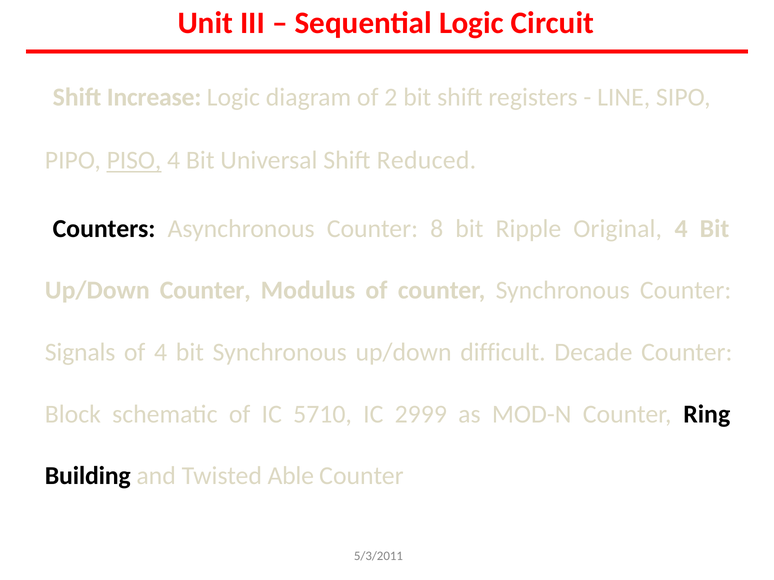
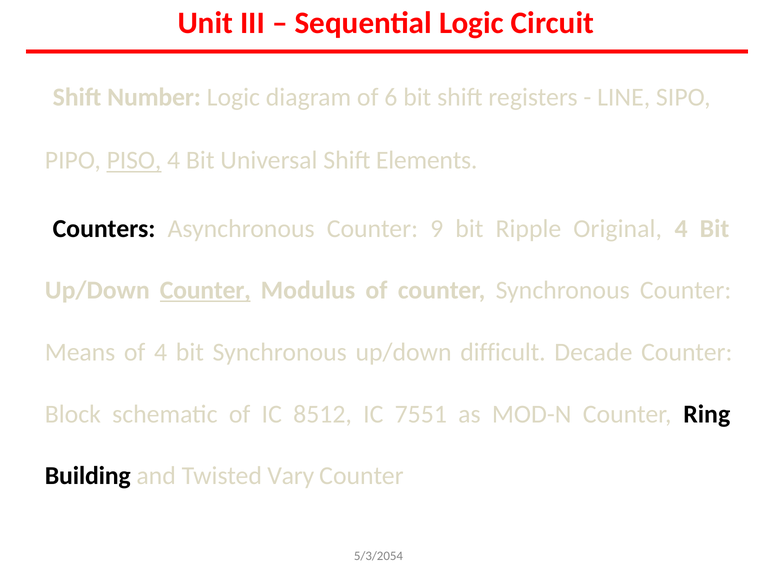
Increase: Increase -> Number (154, 97)
2: 2 -> 6 (391, 97)
Reduced: Reduced -> Elements (427, 161)
8: 8 -> 9 (437, 229)
Counter underline: none -> present (205, 291)
Signals: Signals -> Means (80, 353)
5710: 5710 -> 8512 (323, 414)
2999: 2999 -> 7551 (421, 414)
Able: Able -> Vary (291, 476)
5/3/2011: 5/3/2011 -> 5/3/2054 (378, 556)
